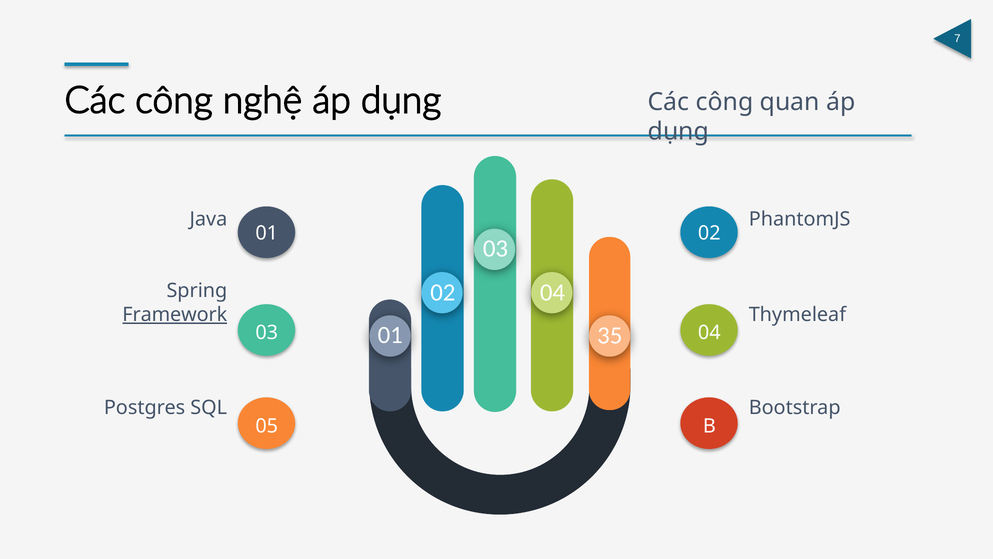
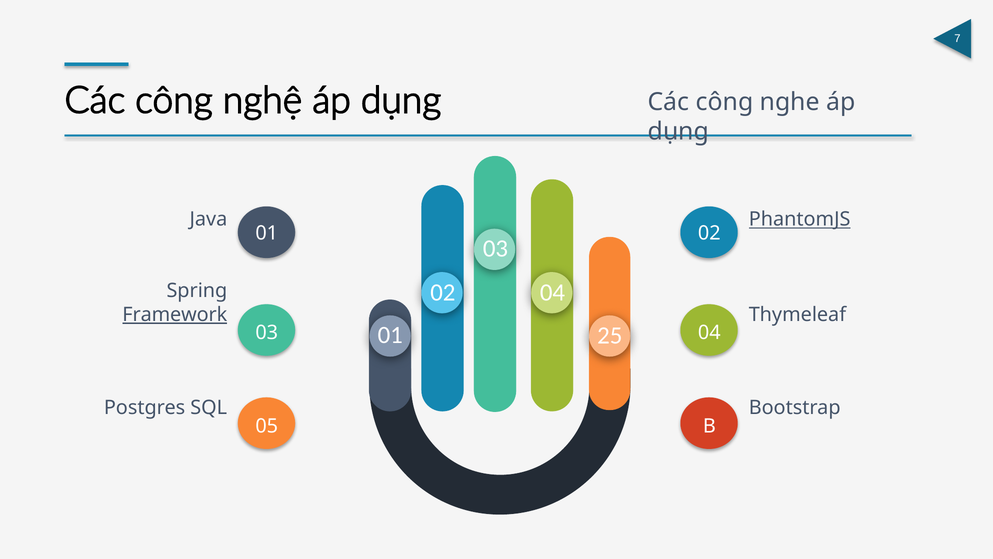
quan: quan -> nghe (790, 102)
PhantomJS underline: none -> present (800, 219)
35: 35 -> 25 (610, 335)
